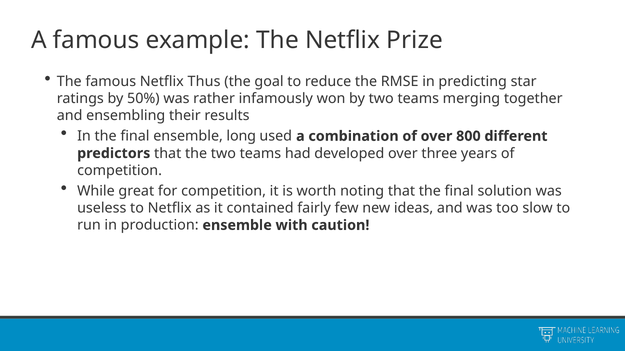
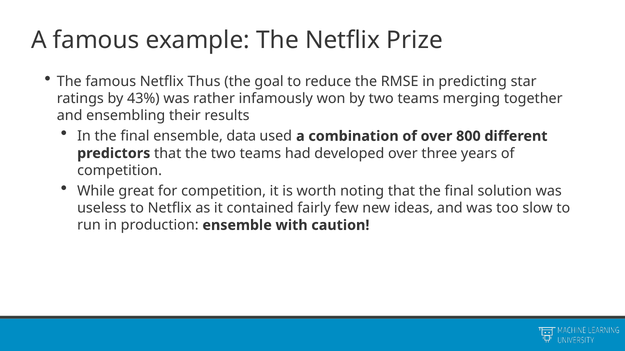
50%: 50% -> 43% (143, 99)
long: long -> data (241, 136)
